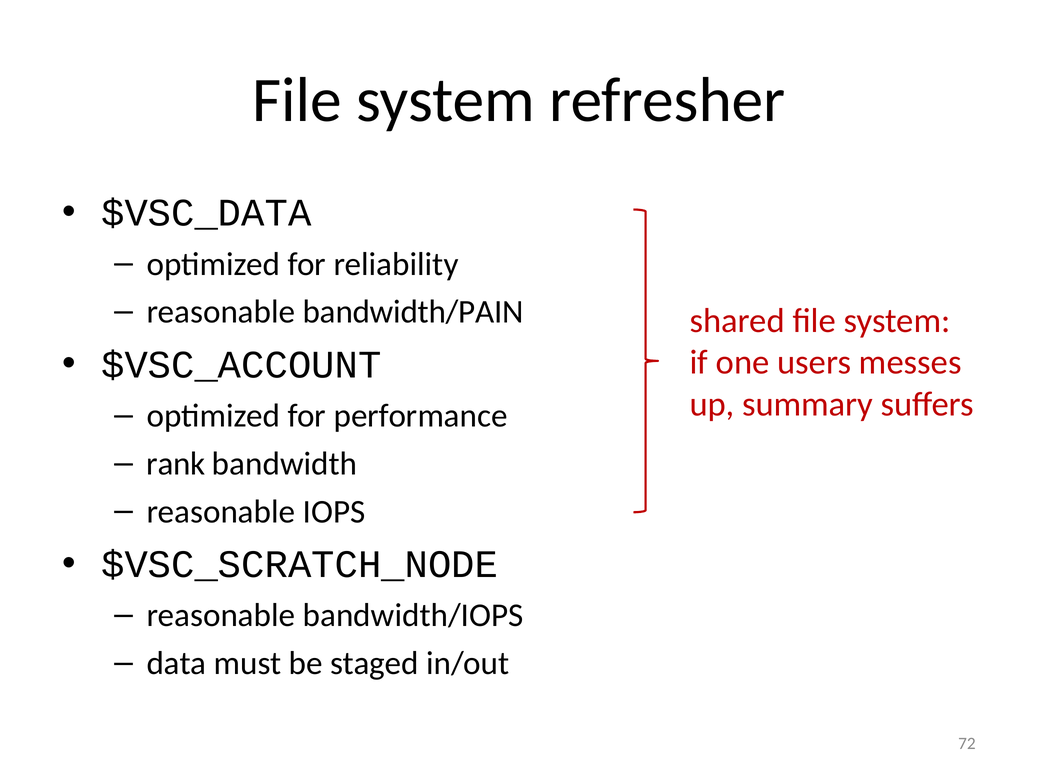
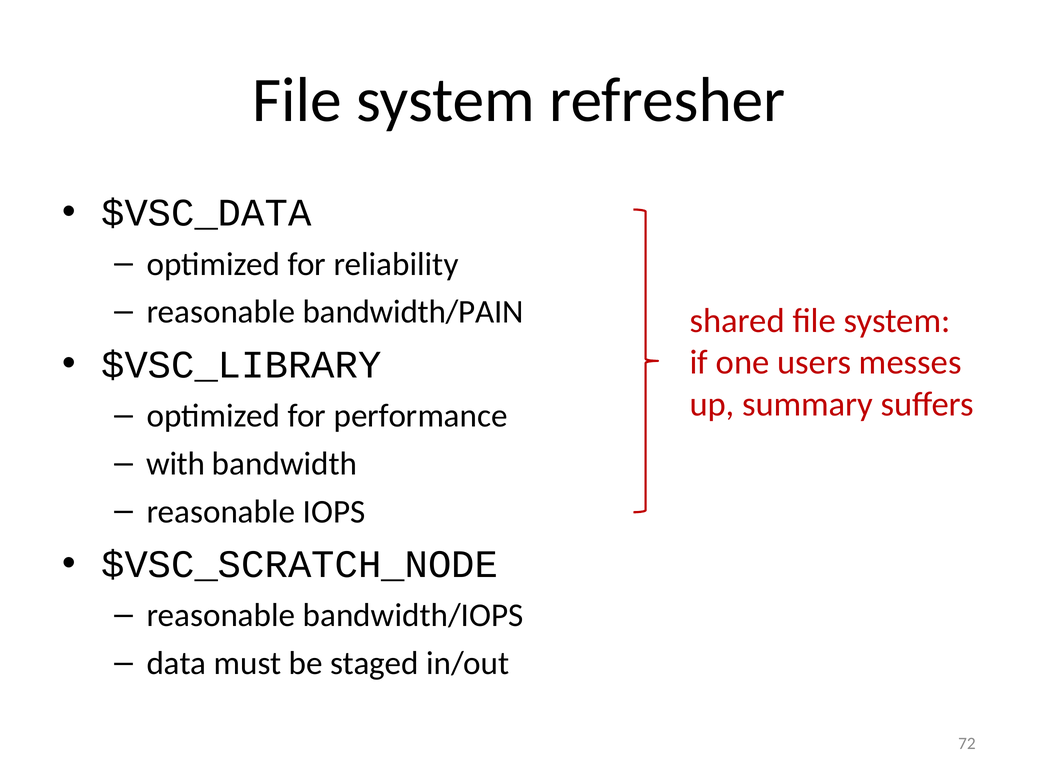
$VSC_ACCOUNT: $VSC_ACCOUNT -> $VSC_LIBRARY (241, 365)
rank: rank -> with (176, 463)
